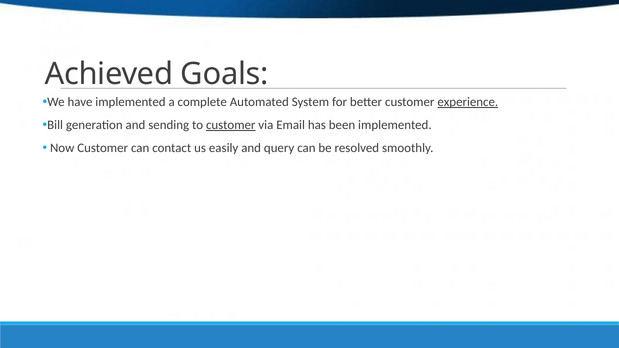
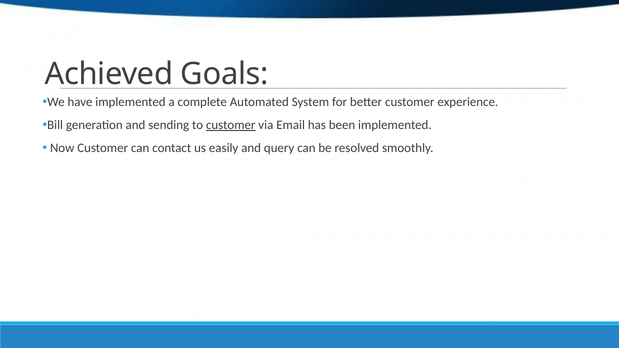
experience underline: present -> none (468, 102)
